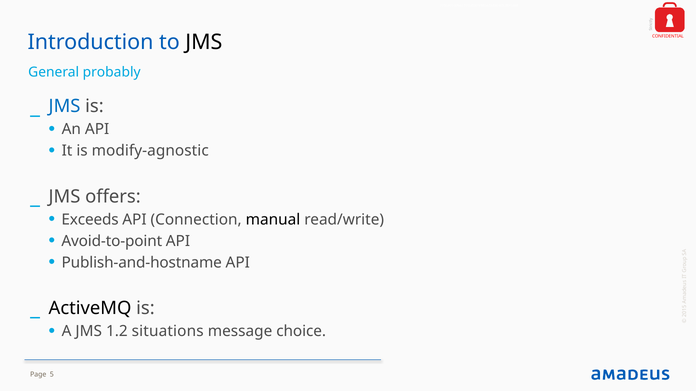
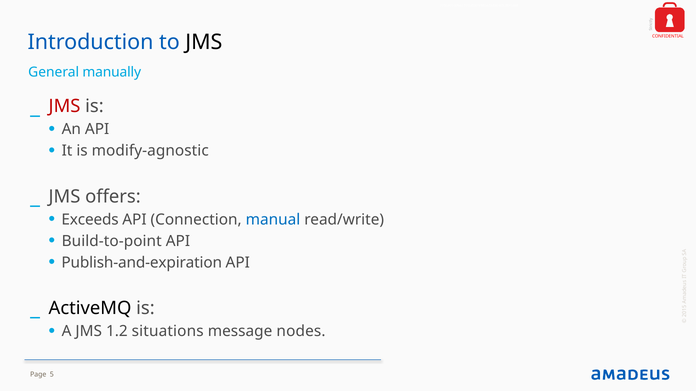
probably: probably -> manually (112, 72)
JMS colour: blue -> red (65, 106)
manual colour: black -> blue (273, 220)
Avoid-to-point: Avoid-to-point -> Build-to-point (112, 241)
Publish-and-hostname: Publish-and-hostname -> Publish-and-expiration (142, 263)
choice: choice -> nodes (301, 332)
